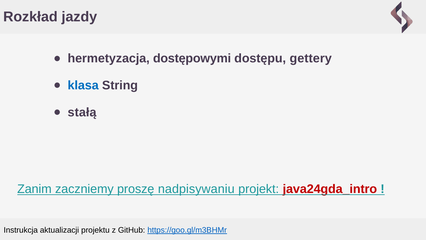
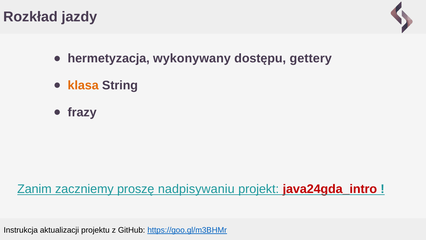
dostępowymi: dostępowymi -> wykonywany (192, 58)
klasa colour: blue -> orange (83, 85)
stałą: stałą -> frazy (82, 112)
